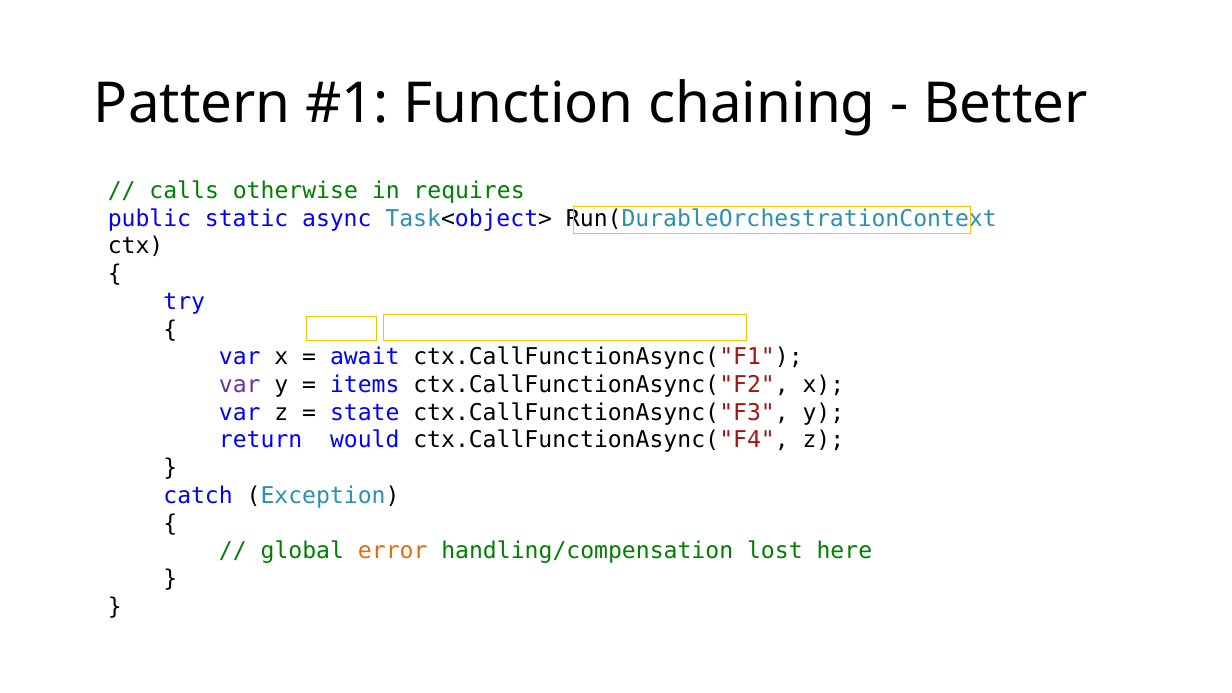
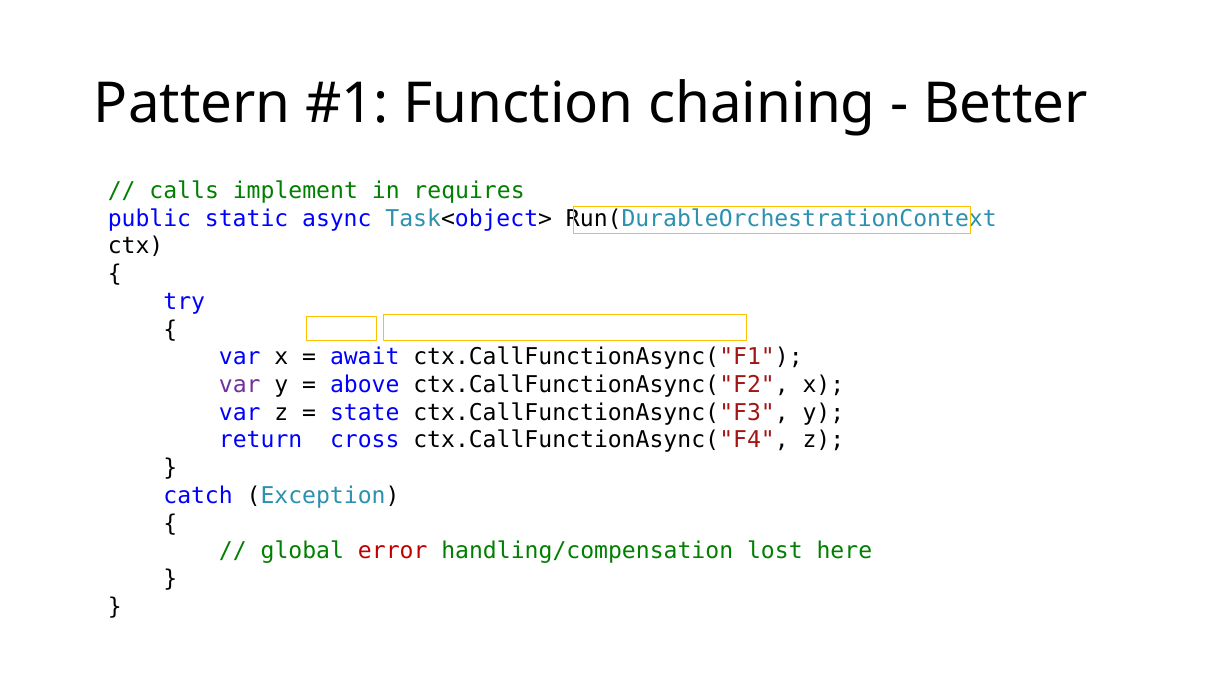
otherwise: otherwise -> implement (295, 191)
items: items -> above (365, 385)
would: would -> cross (365, 440)
error colour: orange -> red (393, 551)
